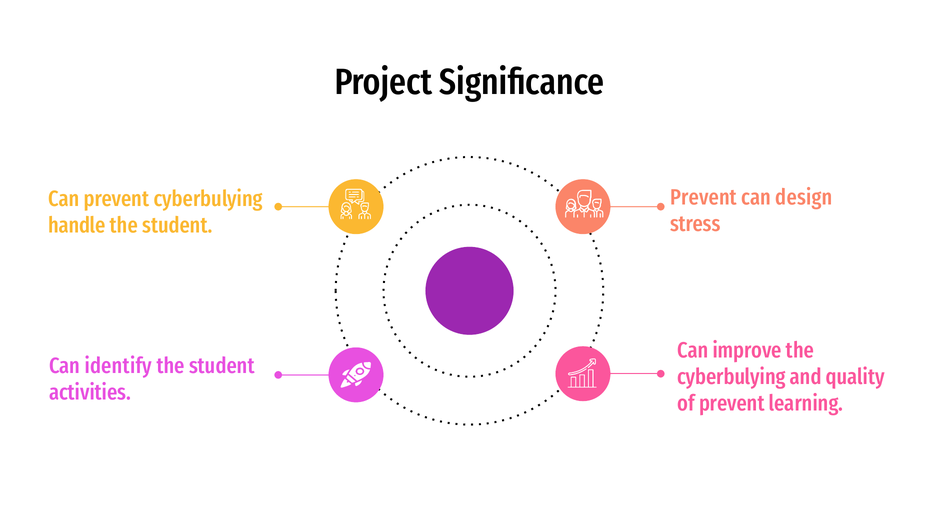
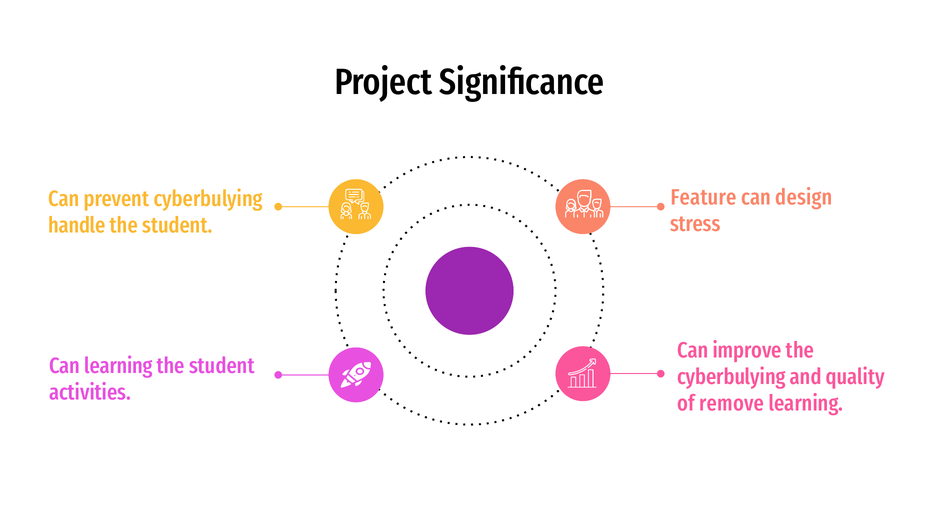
Prevent: Prevent -> Feature (704, 198)
Can identify: identify -> learning (118, 366)
of prevent: prevent -> remove (732, 404)
